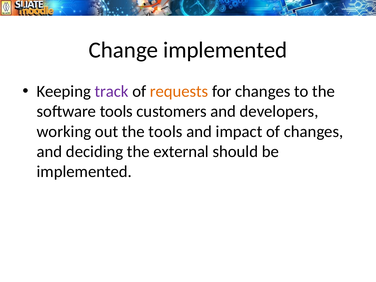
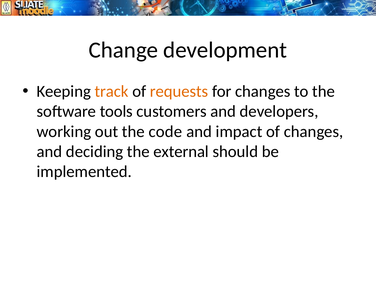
Change implemented: implemented -> development (225, 50)
track colour: purple -> orange (112, 91)
the tools: tools -> code (165, 132)
